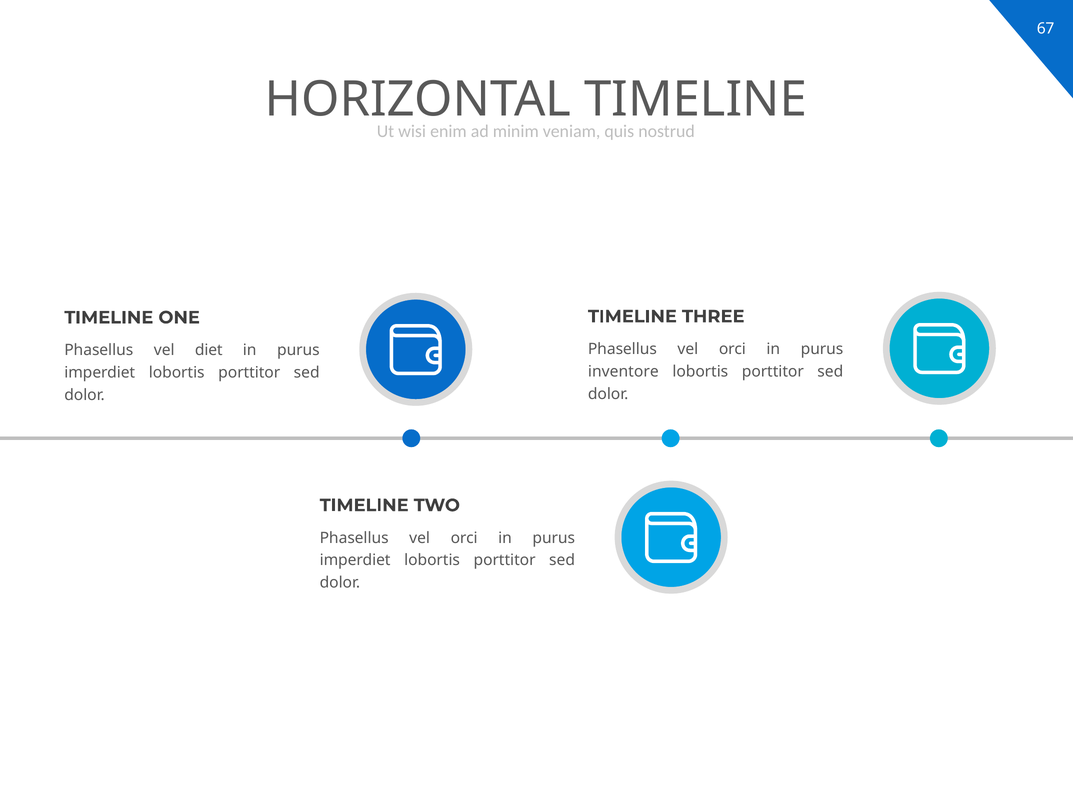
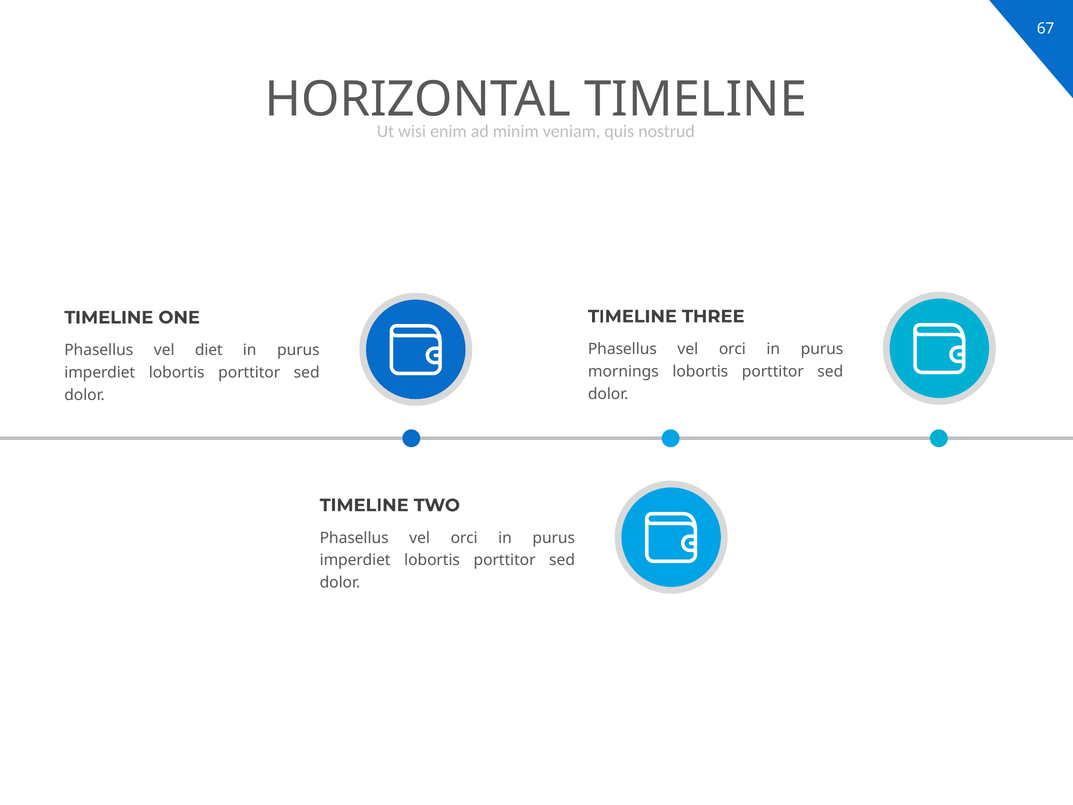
inventore: inventore -> mornings (623, 371)
